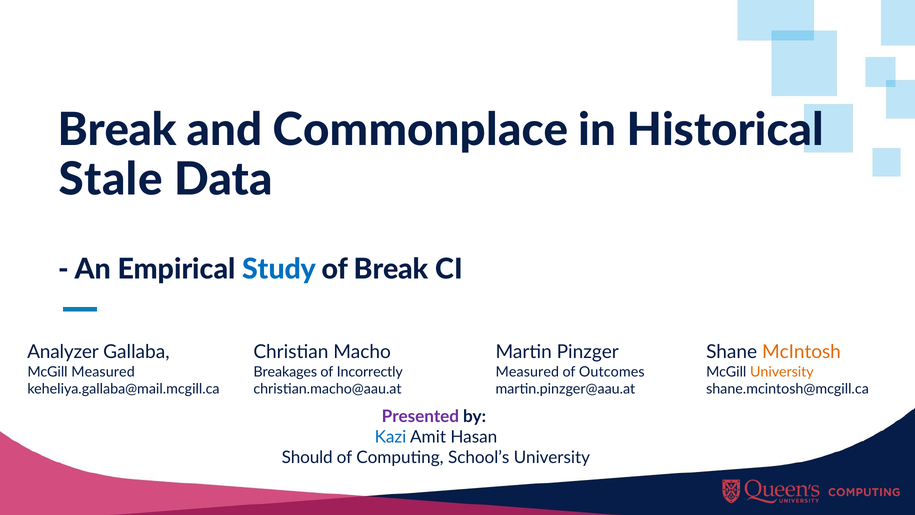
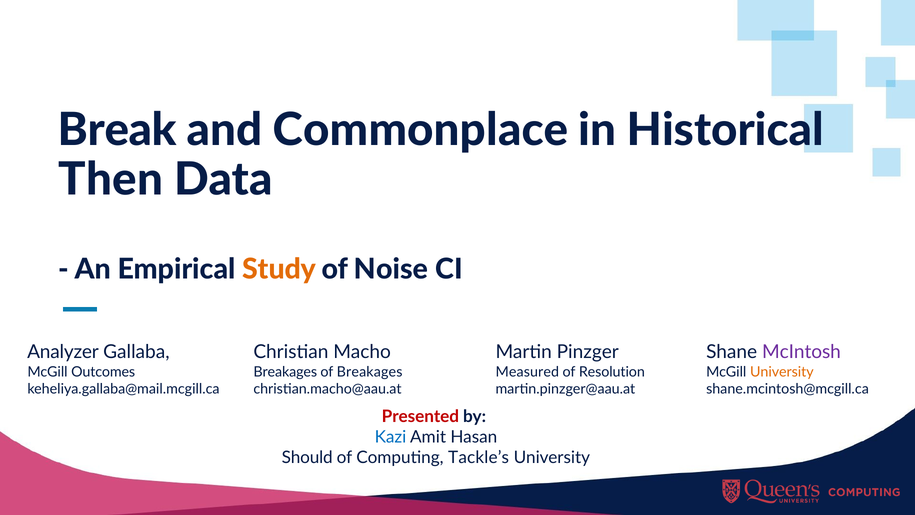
Stale: Stale -> Then (111, 180)
Study colour: blue -> orange (279, 269)
of Break: Break -> Noise (391, 269)
McIntosh colour: orange -> purple (801, 352)
McGill Measured: Measured -> Outcomes (103, 372)
of Incorrectly: Incorrectly -> Breakages (370, 372)
Outcomes: Outcomes -> Resolution (612, 372)
Presented colour: purple -> red (420, 416)
School’s: School’s -> Tackle’s (479, 457)
